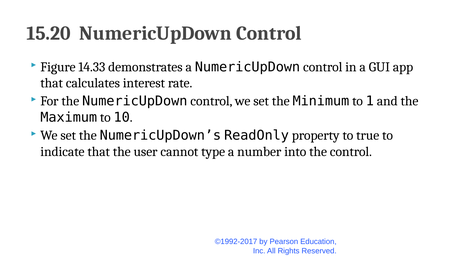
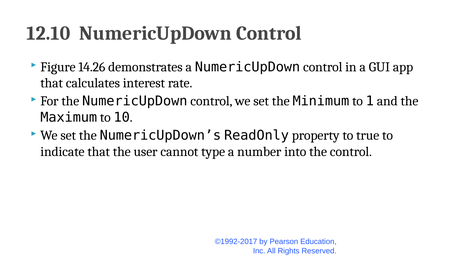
15.20: 15.20 -> 12.10 (48, 33)
14.33: 14.33 -> 14.26 (92, 67)
